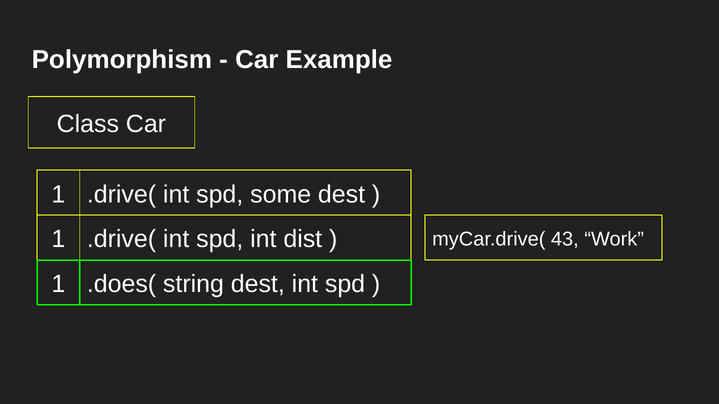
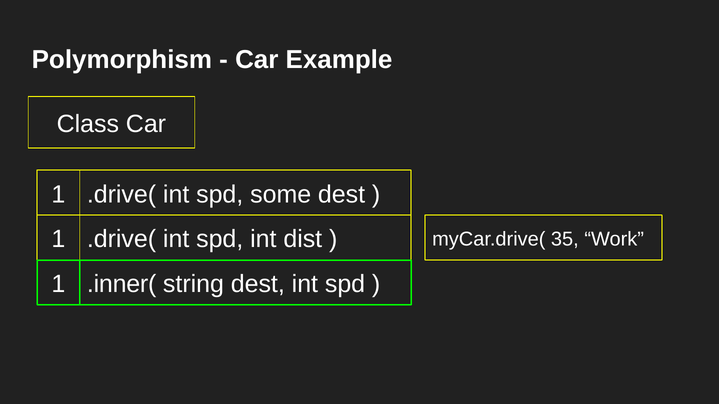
43: 43 -> 35 (565, 239)
.does(: .does( -> .inner( (122, 285)
